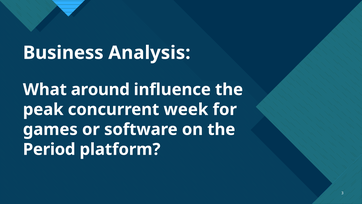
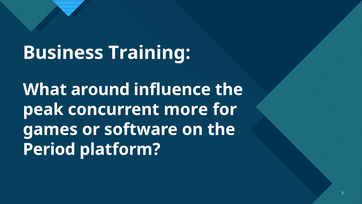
Analysis: Analysis -> Training (149, 53)
week: week -> more (186, 109)
